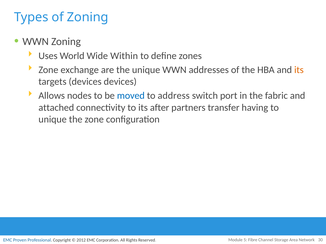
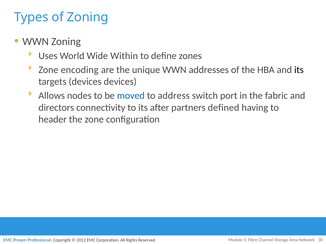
exchange: exchange -> encoding (80, 70)
its colour: orange -> black (299, 70)
attached: attached -> directors (56, 108)
transfer: transfer -> defined (224, 108)
unique: unique -> header (53, 120)
